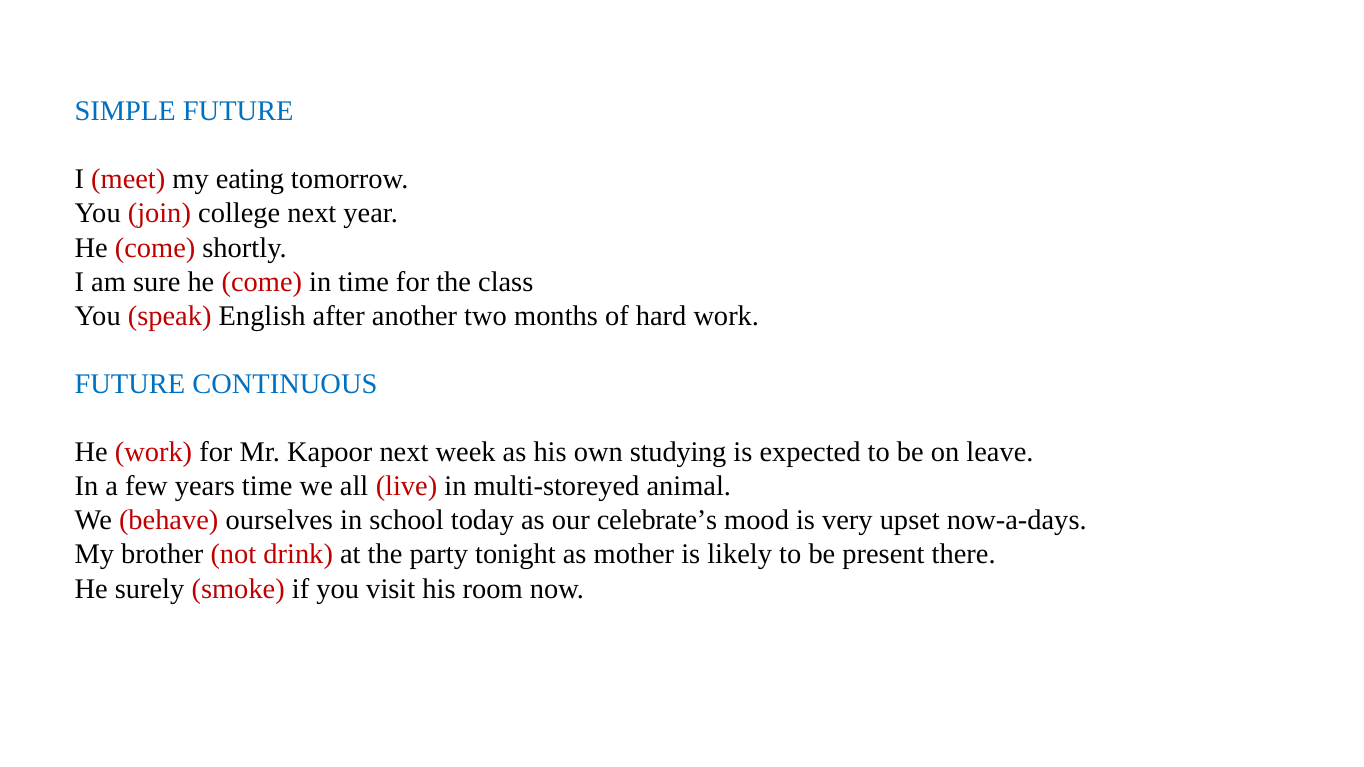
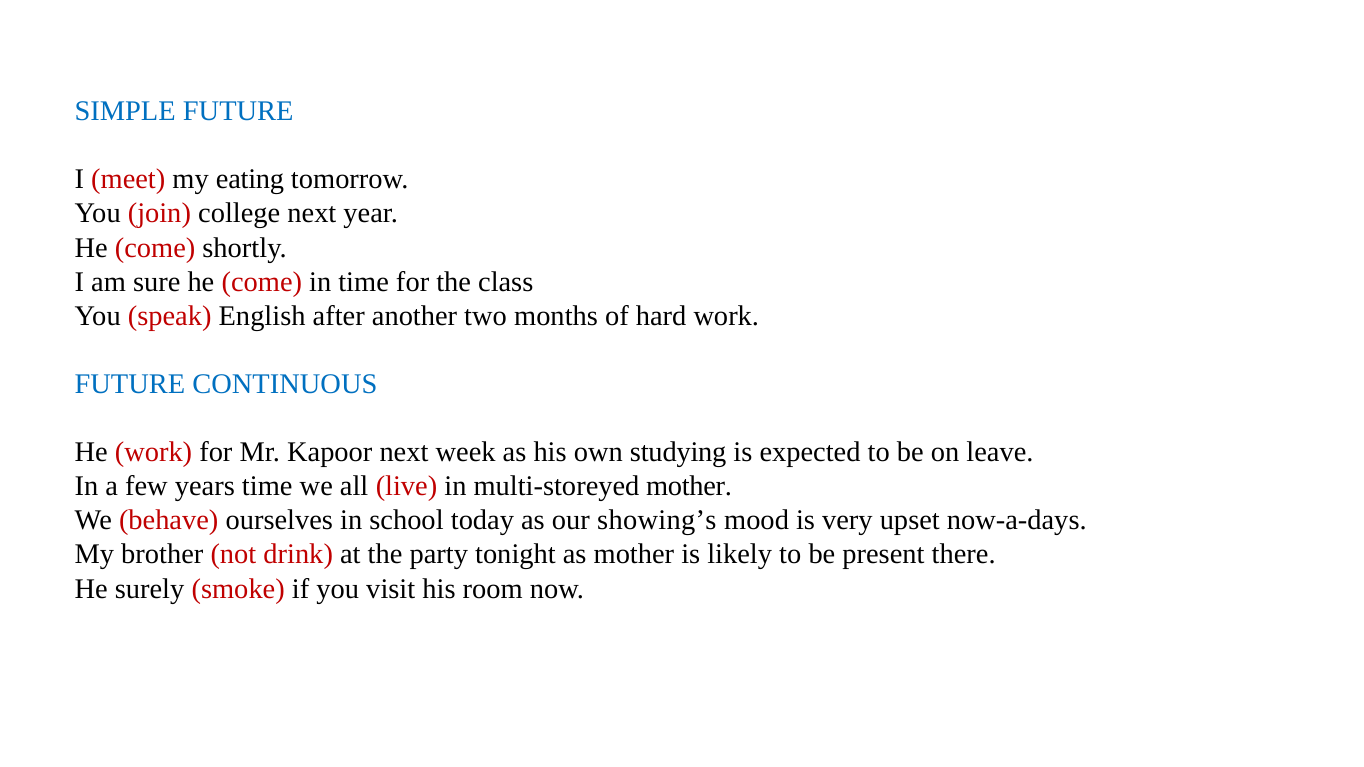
multi-storeyed animal: animal -> mother (689, 487)
celebrate’s: celebrate’s -> showing’s (657, 521)
